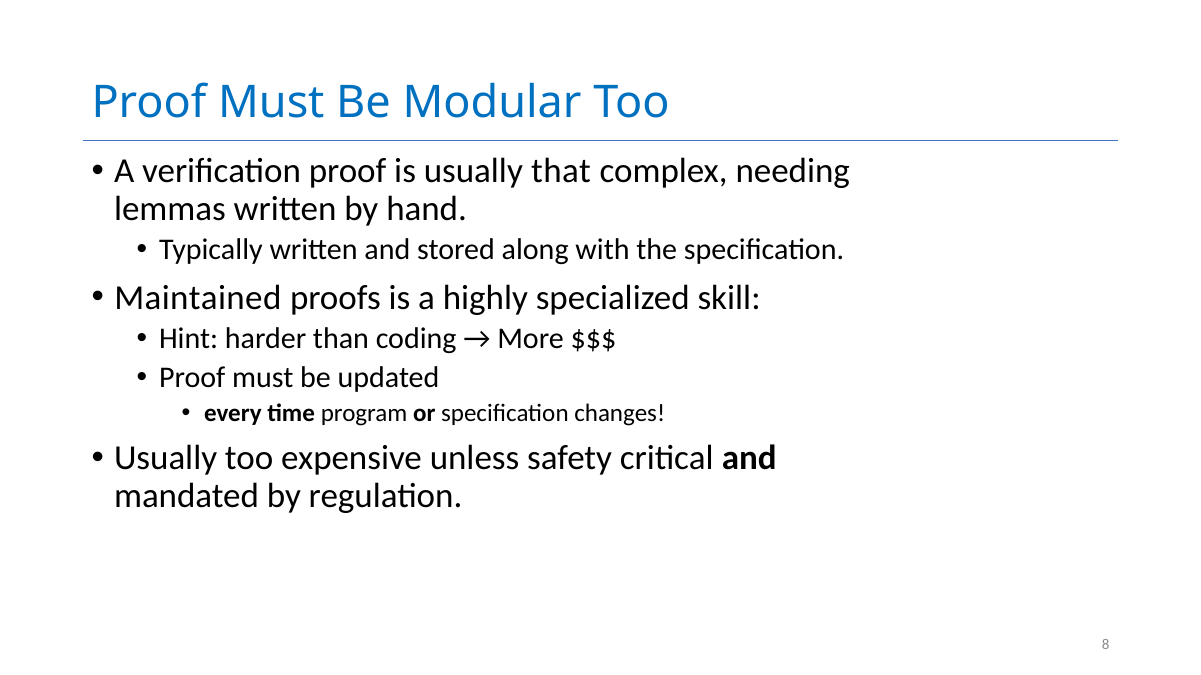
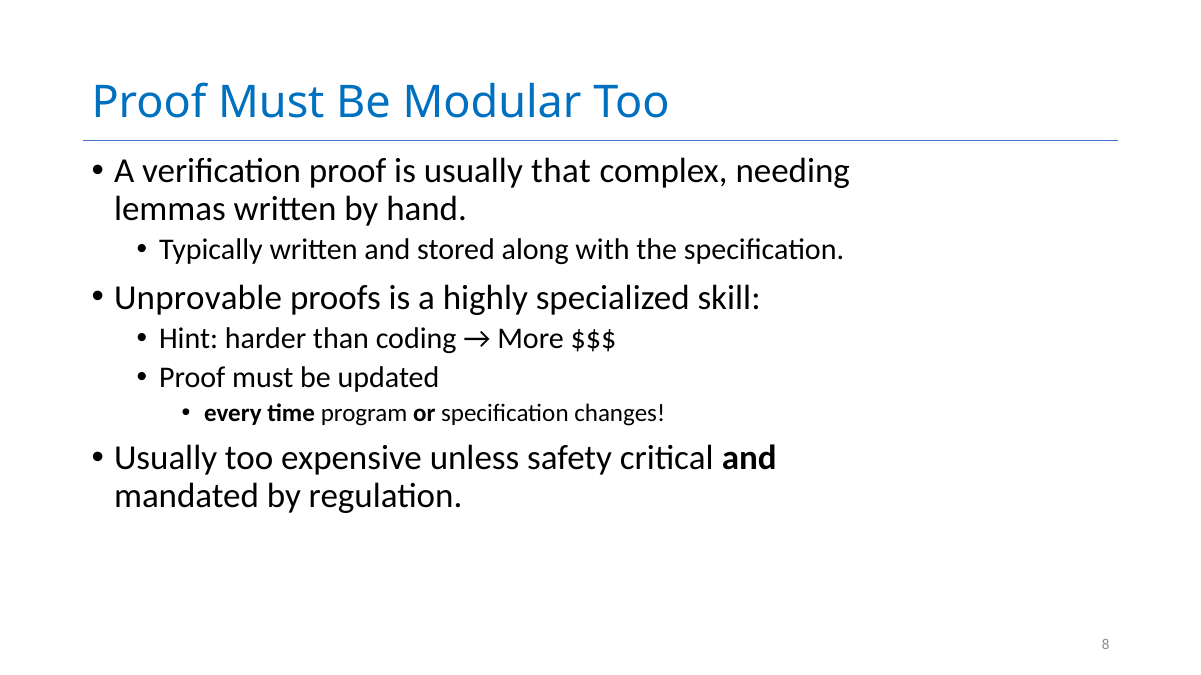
Maintained: Maintained -> Unprovable (198, 298)
